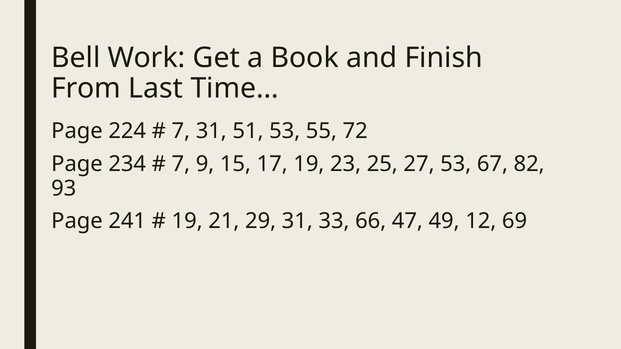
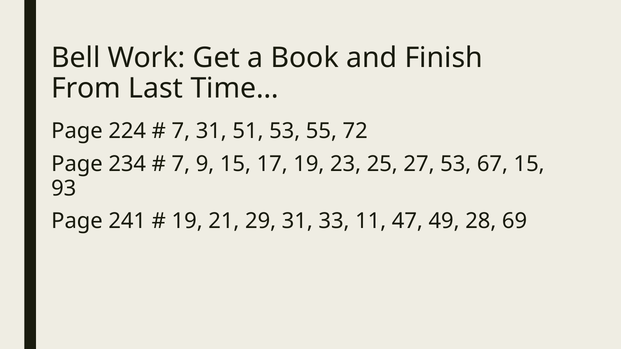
67 82: 82 -> 15 (529, 164)
66: 66 -> 11 (371, 221)
12: 12 -> 28 (481, 221)
